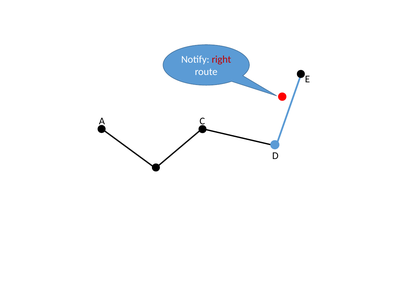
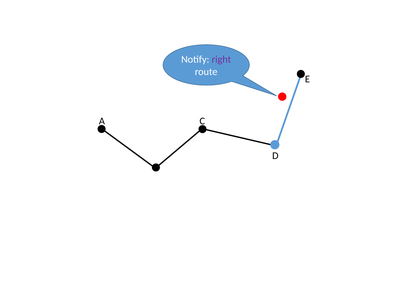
right colour: red -> purple (221, 59)
